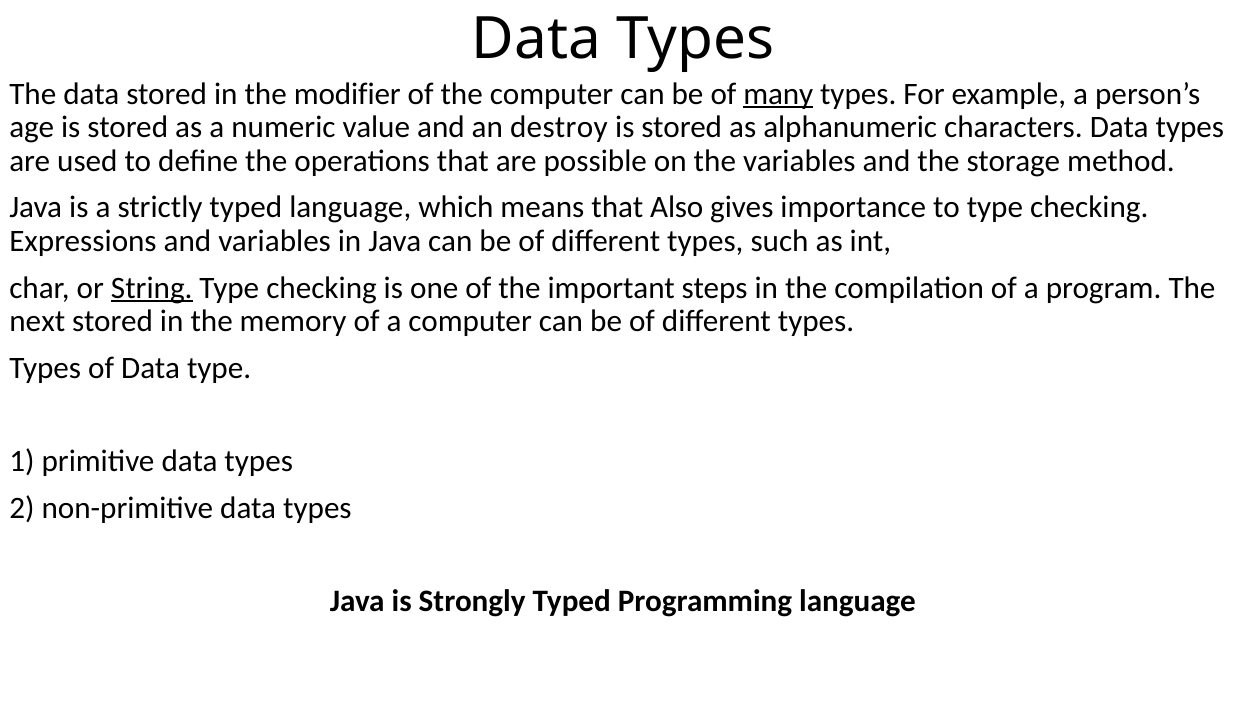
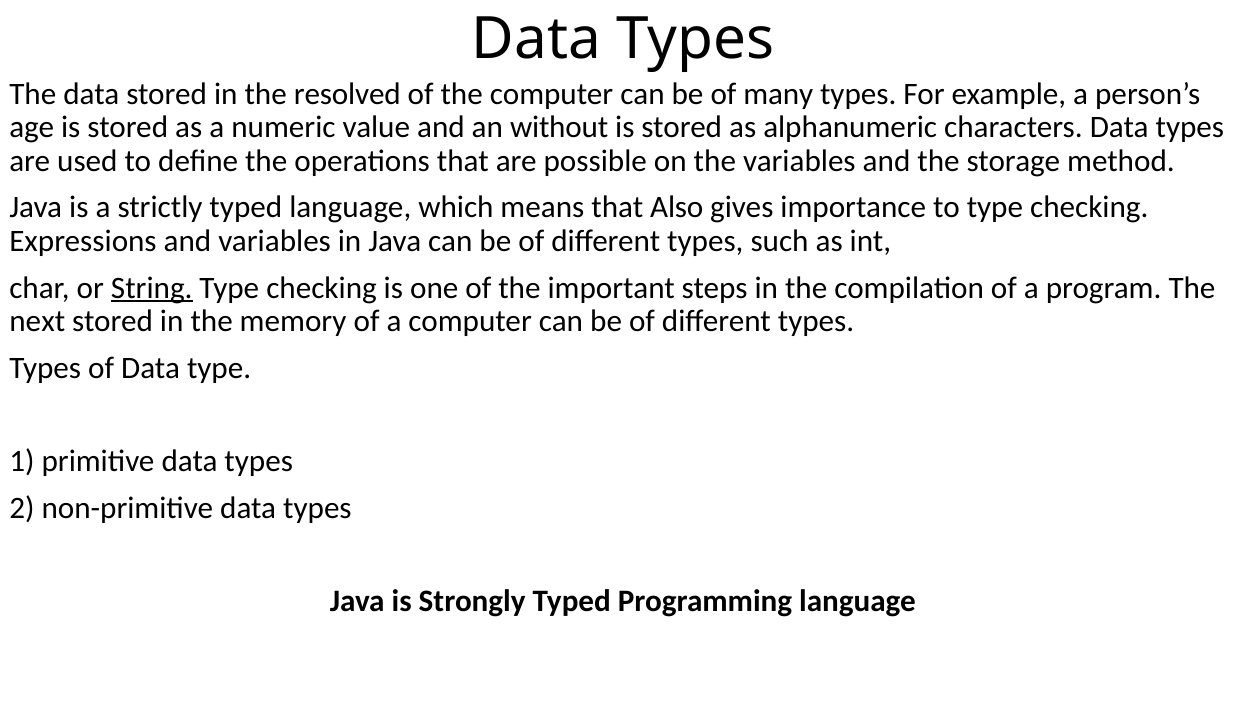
modifier: modifier -> resolved (347, 94)
many underline: present -> none (778, 94)
destroy: destroy -> without (559, 127)
